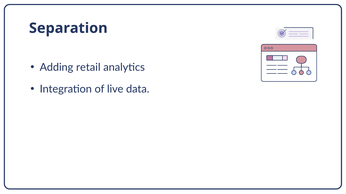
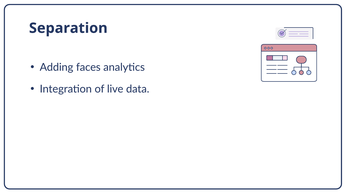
retail: retail -> faces (88, 68)
